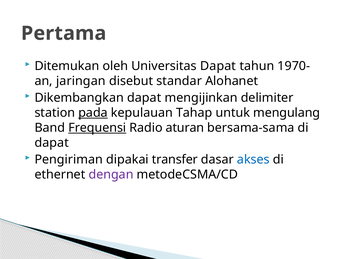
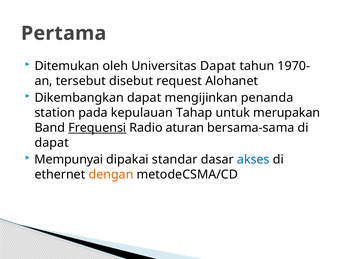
jaringan: jaringan -> tersebut (81, 81)
standar: standar -> request (179, 81)
delimiter: delimiter -> penanda (267, 98)
pada underline: present -> none (93, 113)
mengulang: mengulang -> merupakan (287, 113)
Pengiriman: Pengiriman -> Mempunyai (69, 160)
transfer: transfer -> standar (175, 160)
dengan colour: purple -> orange (111, 175)
